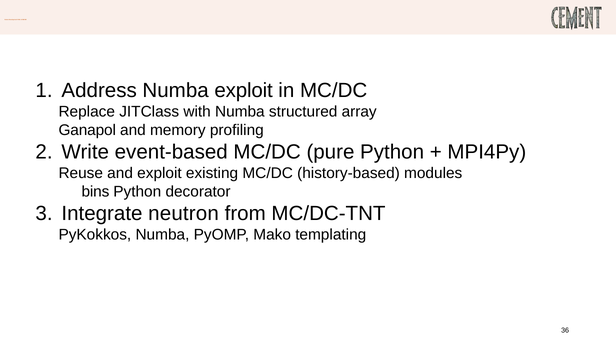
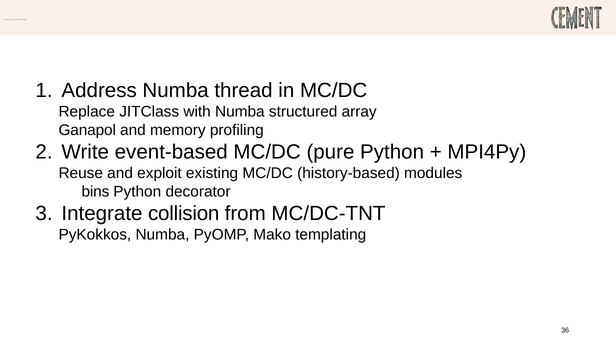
Numba exploit: exploit -> thread (244, 91)
neutron: neutron -> collision (184, 214)
